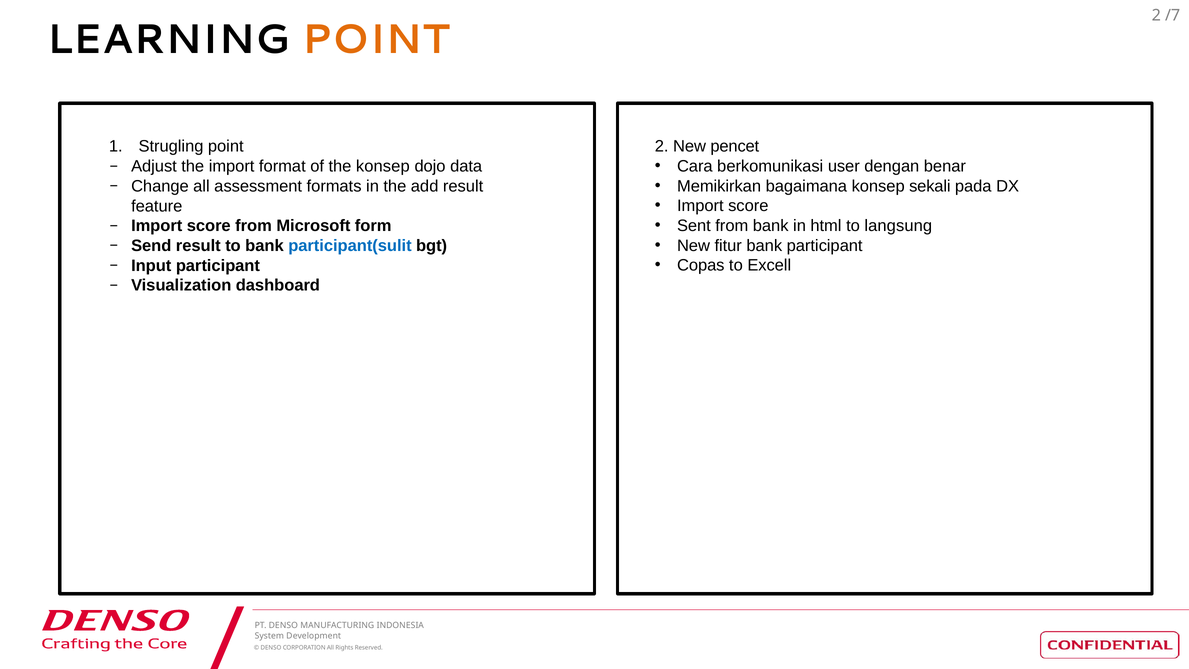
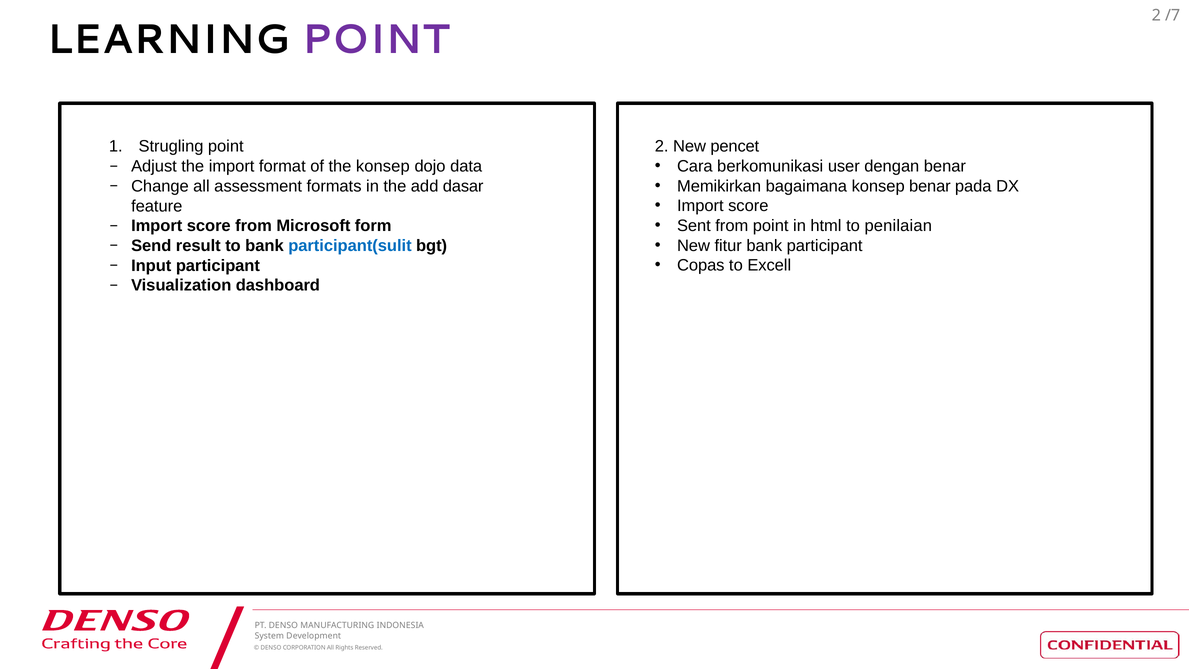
POINT colour: orange -> purple (376, 39)
konsep sekali: sekali -> benar (930, 186)
add result: result -> dasar (463, 186)
from bank: bank -> point (771, 226)
langsung: langsung -> penilaian (898, 226)
